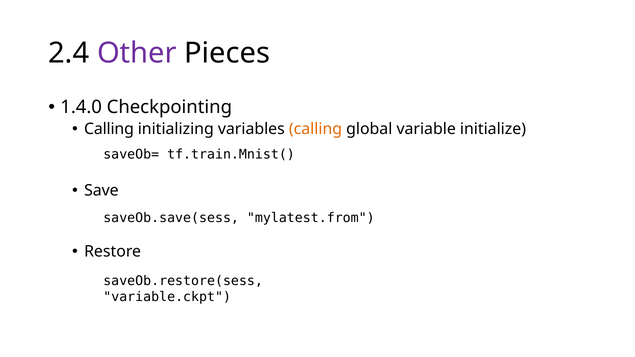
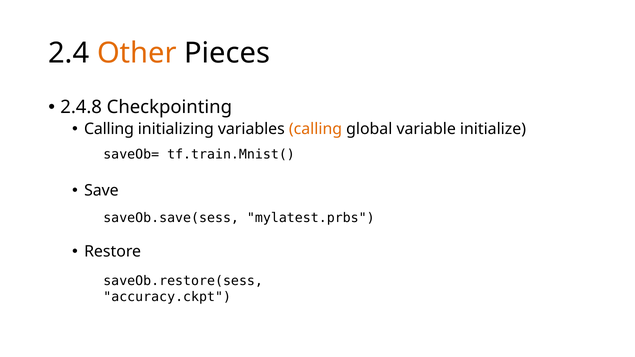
Other colour: purple -> orange (137, 53)
1.4.0: 1.4.0 -> 2.4.8 (81, 107)
mylatest.from: mylatest.from -> mylatest.prbs (311, 218)
variable.ckpt: variable.ckpt -> accuracy.ckpt (167, 297)
